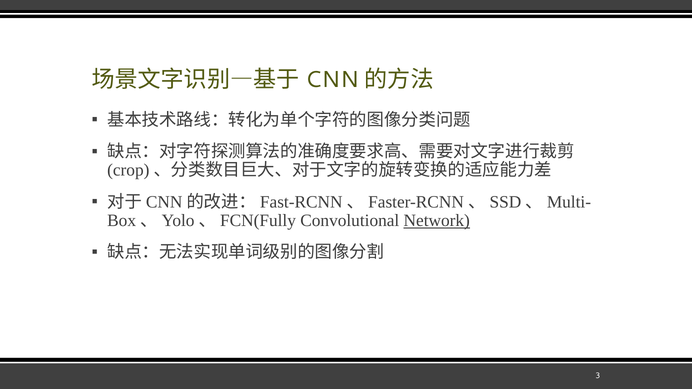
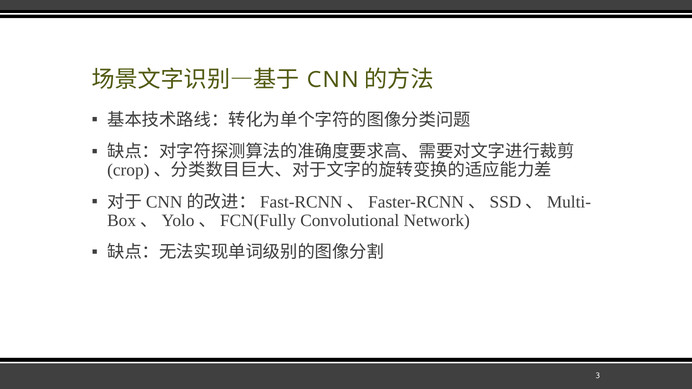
Network underline: present -> none (437, 221)
